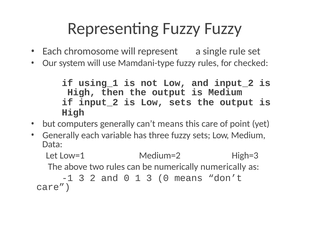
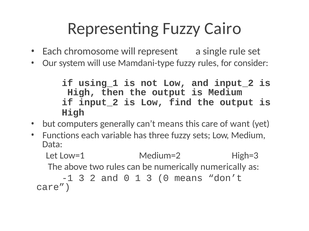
Fuzzy Fuzzy: Fuzzy -> Cairo (223, 29)
checked: checked -> consider (251, 63)
Low sets: sets -> find (180, 103)
point: point -> want (240, 124)
Generally: Generally -> Functions (61, 136)
